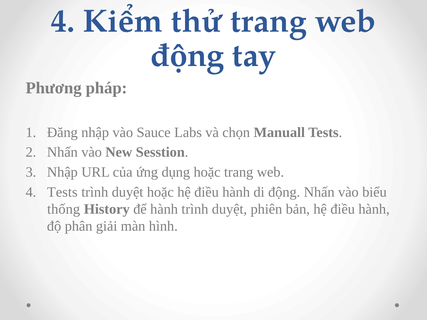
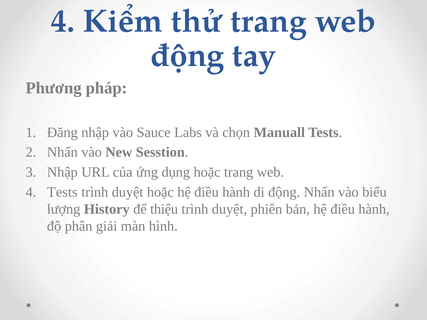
thống: thống -> lượng (64, 209)
để hành: hành -> thiệu (164, 209)
